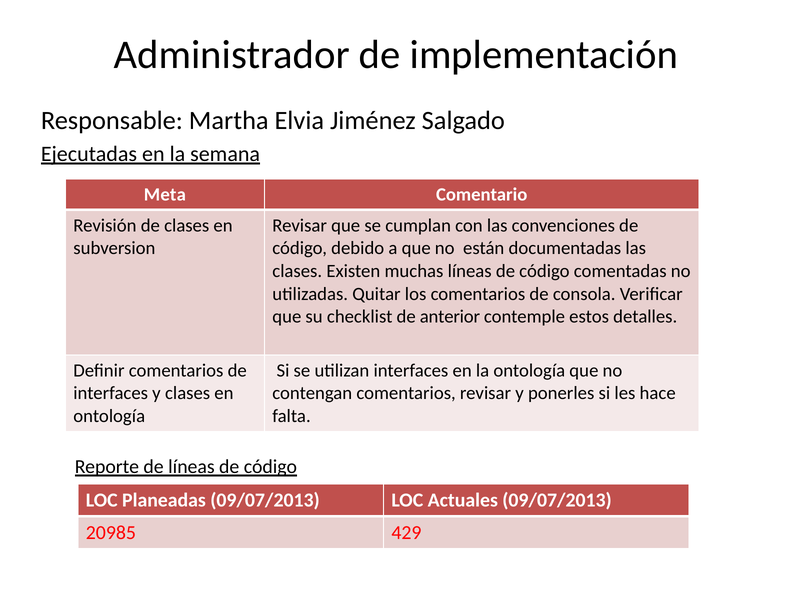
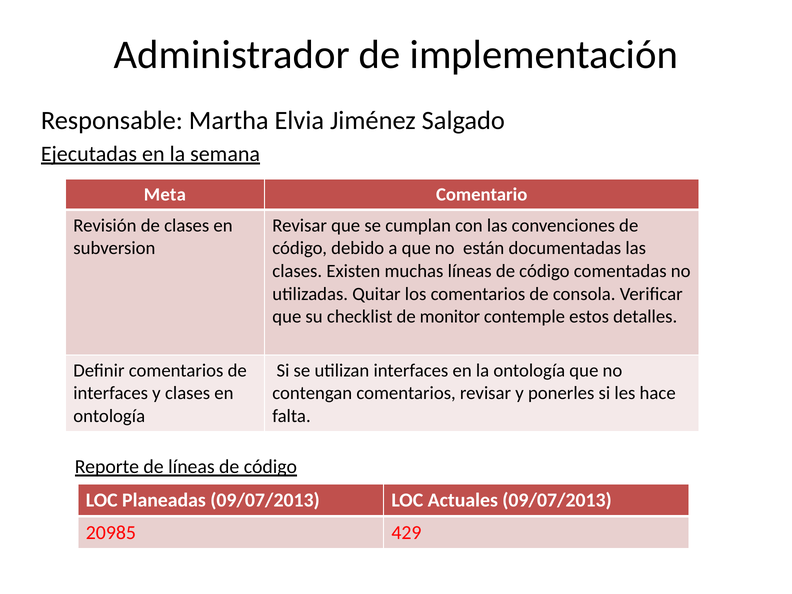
anterior: anterior -> monitor (450, 317)
